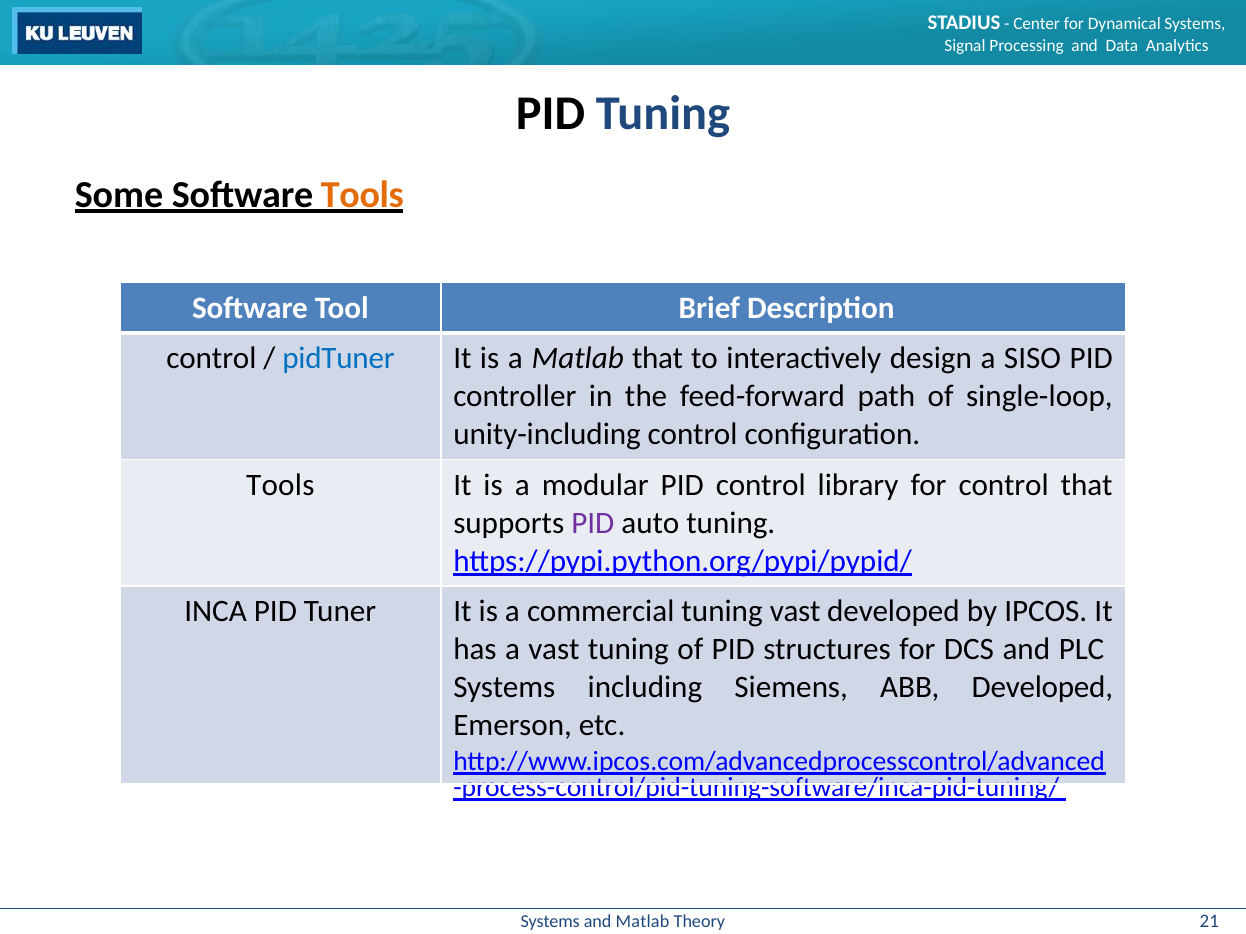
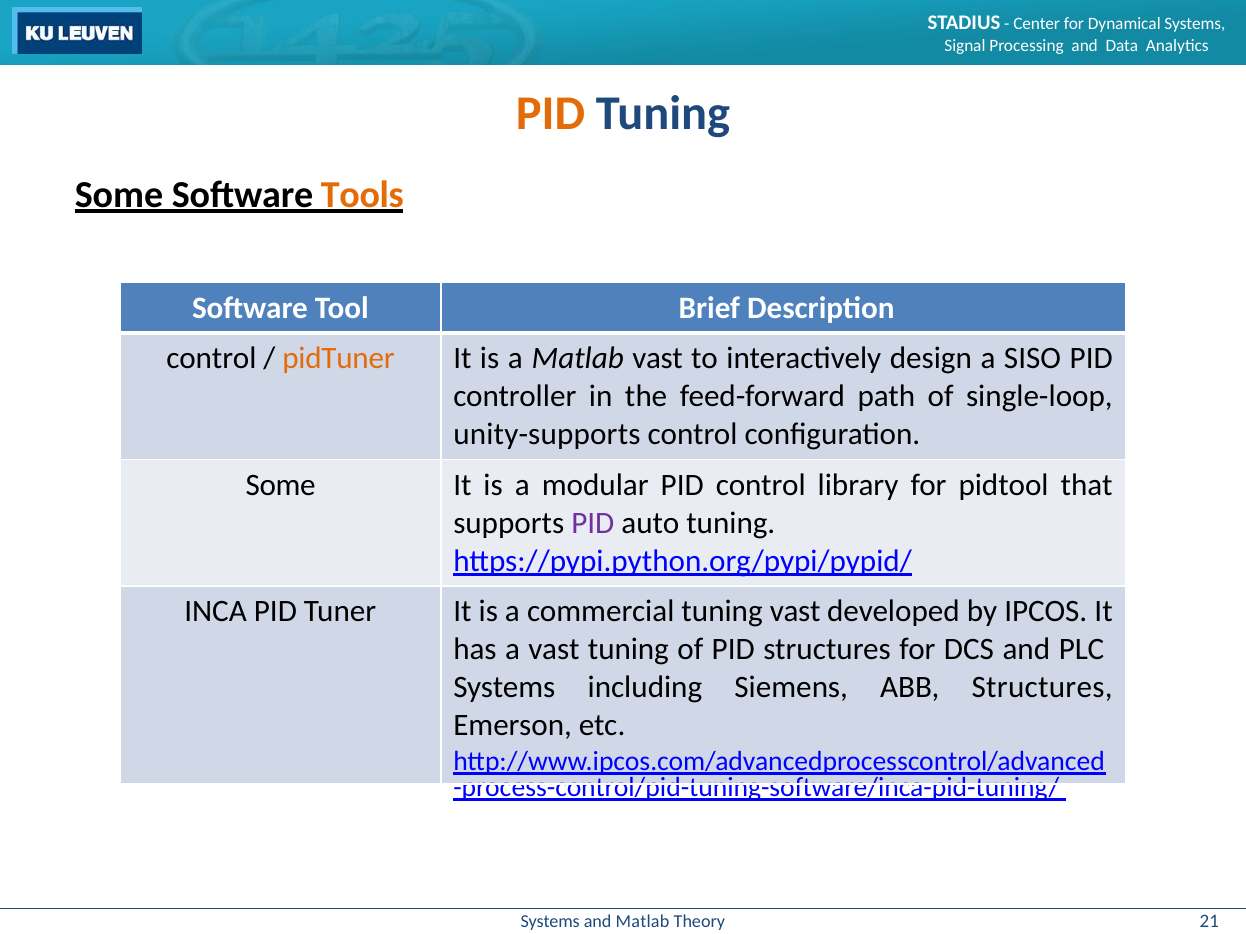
PID colour: black -> orange (550, 113)
pidTuner colour: blue -> orange (339, 359)
Matlab that: that -> vast (658, 359)
unity-including: unity-including -> unity-supports (547, 435)
Tools: Tools -> Some (281, 485)
for control: control -> pidtool (1004, 485)
ABB Developed: Developed -> Structures (1042, 688)
